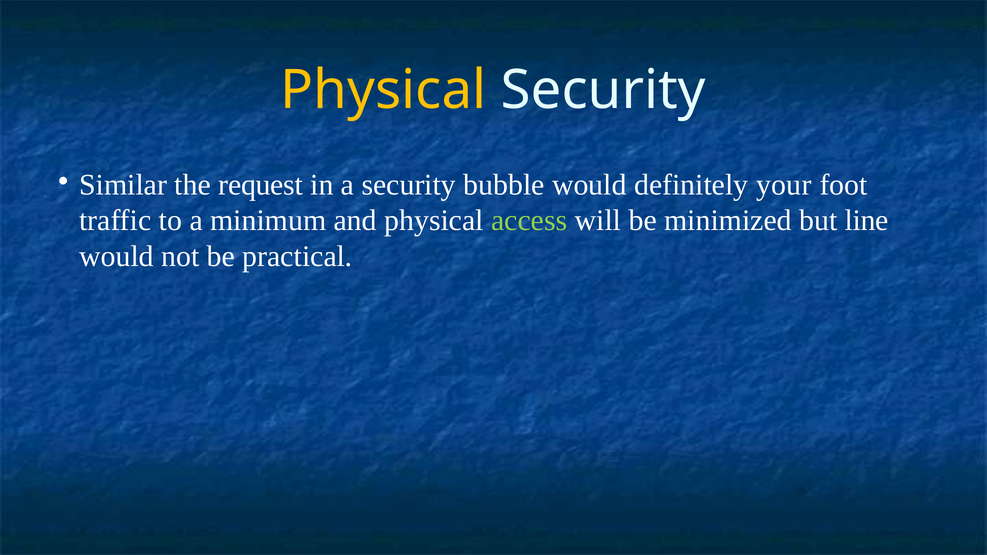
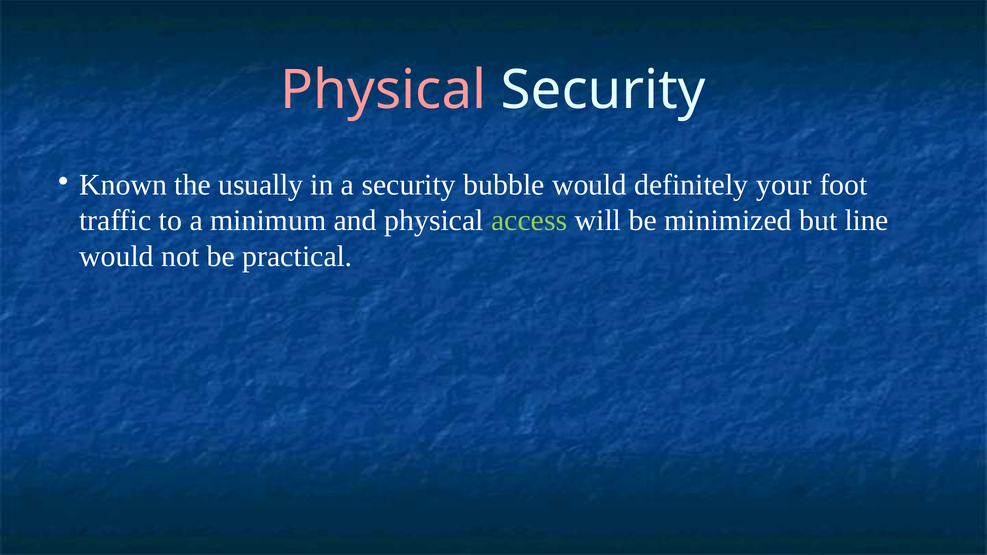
Physical colour: yellow -> pink (383, 90)
Similar: Similar -> Known (123, 185)
request: request -> usually (261, 185)
